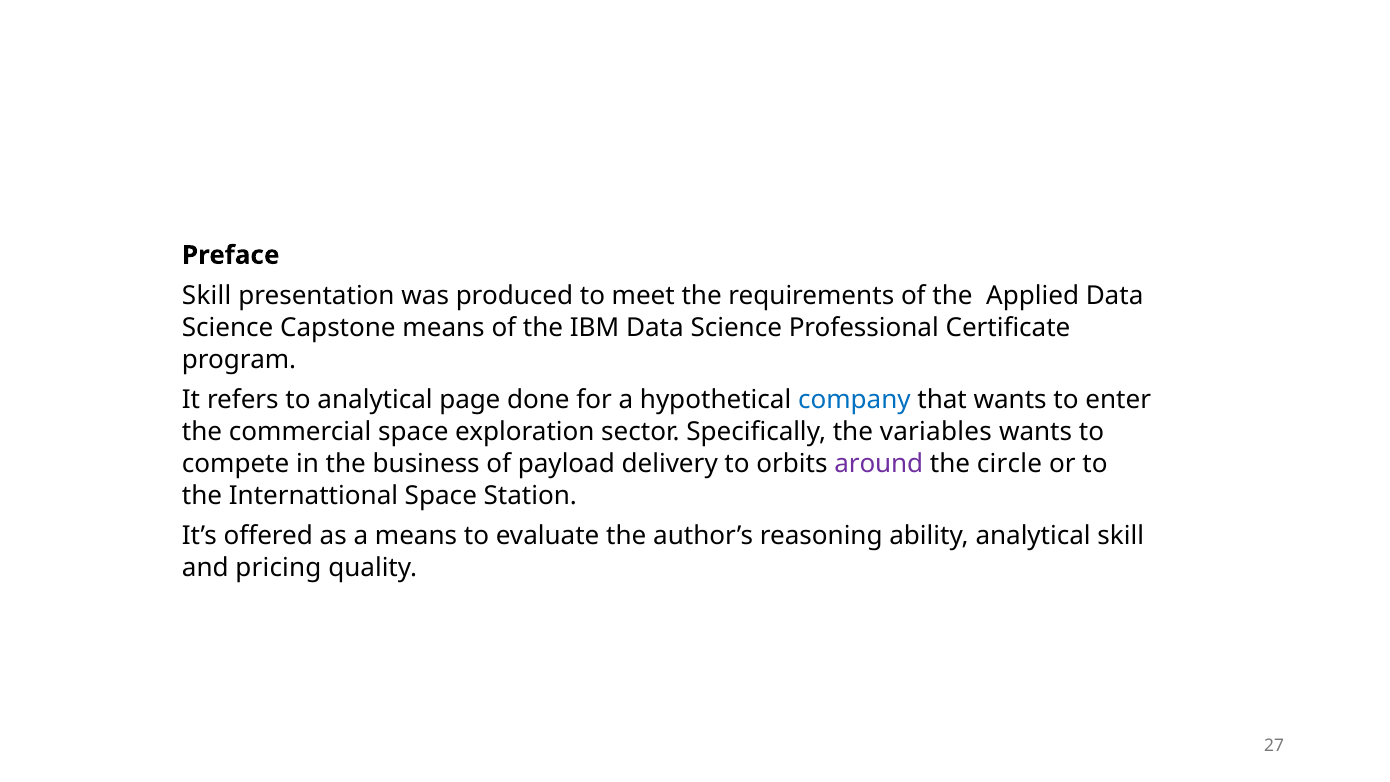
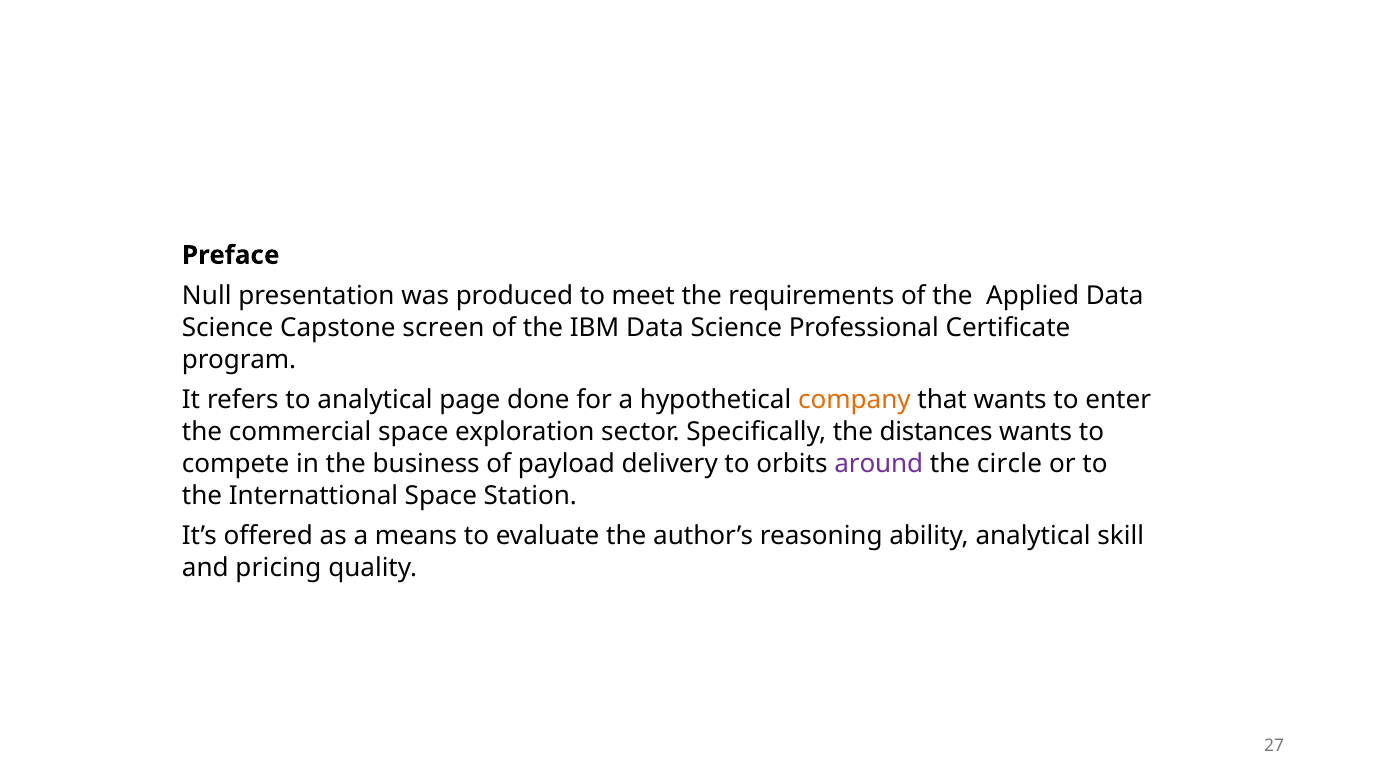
Skill: Skill -> Null (207, 296)
Capstone means: means -> screen (444, 328)
company colour: blue -> orange (854, 400)
variables: variables -> distances (936, 432)
